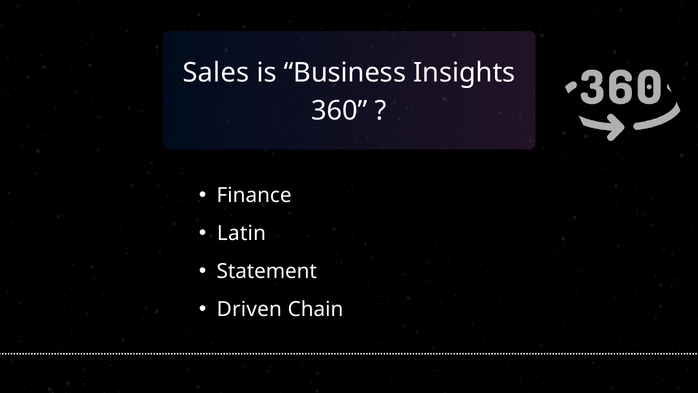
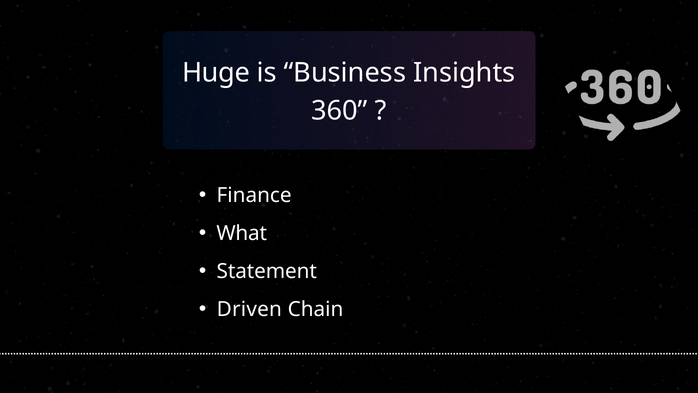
Sales: Sales -> Huge (216, 73)
Latin: Latin -> What (242, 233)
